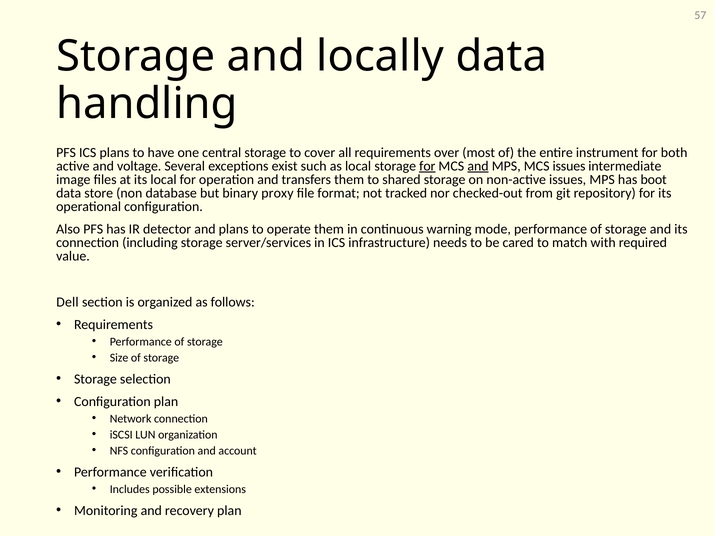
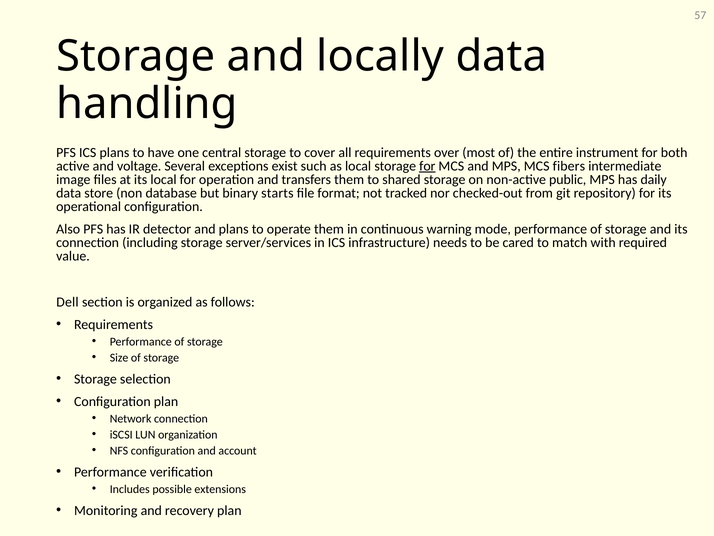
and underline: present -> none (478, 166)
MCS issues: issues -> fibers (569, 166)
non-active issues: issues -> public (568, 179)
boot: boot -> daily (654, 179)
proxy: proxy -> starts (277, 193)
